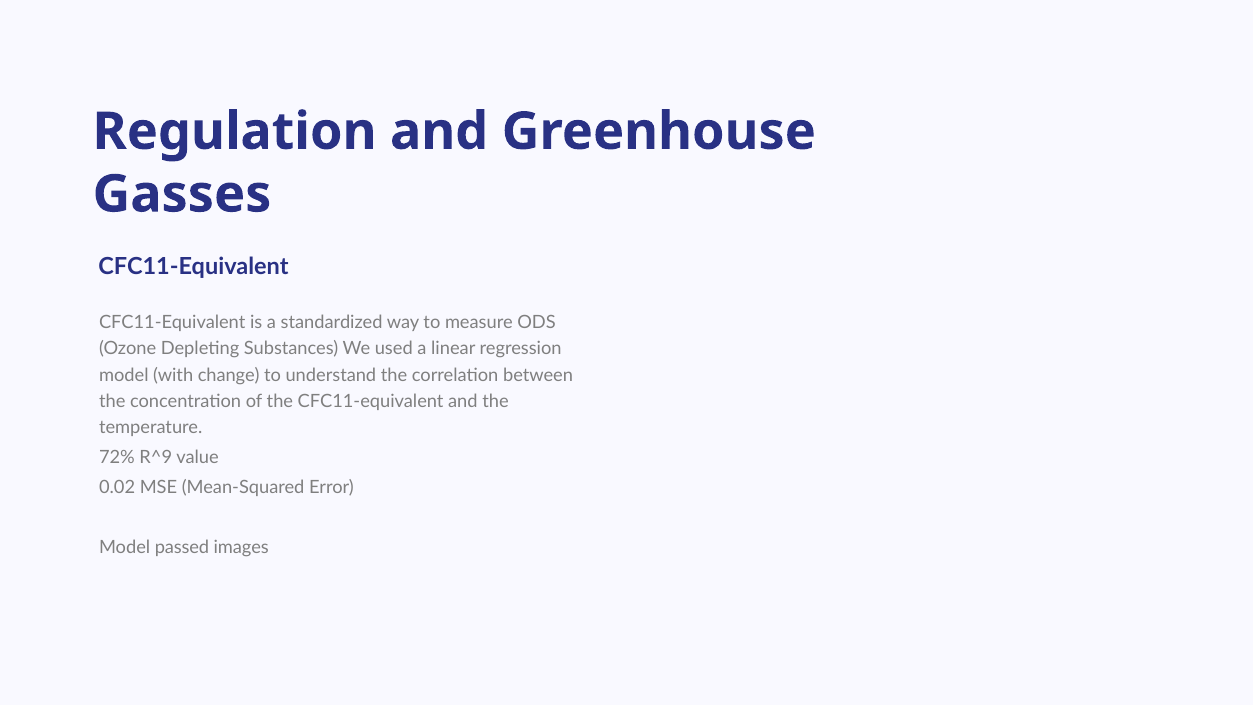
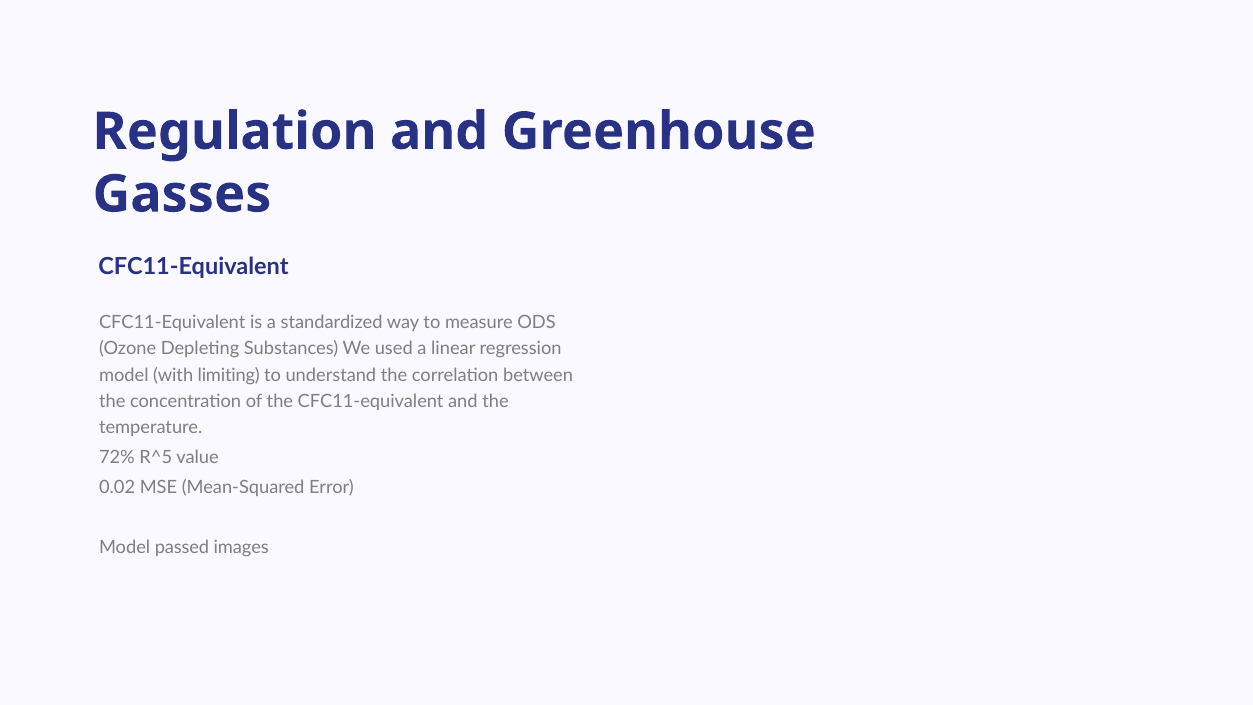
change: change -> limiting (229, 375)
R^9: R^9 -> R^5 (156, 458)
